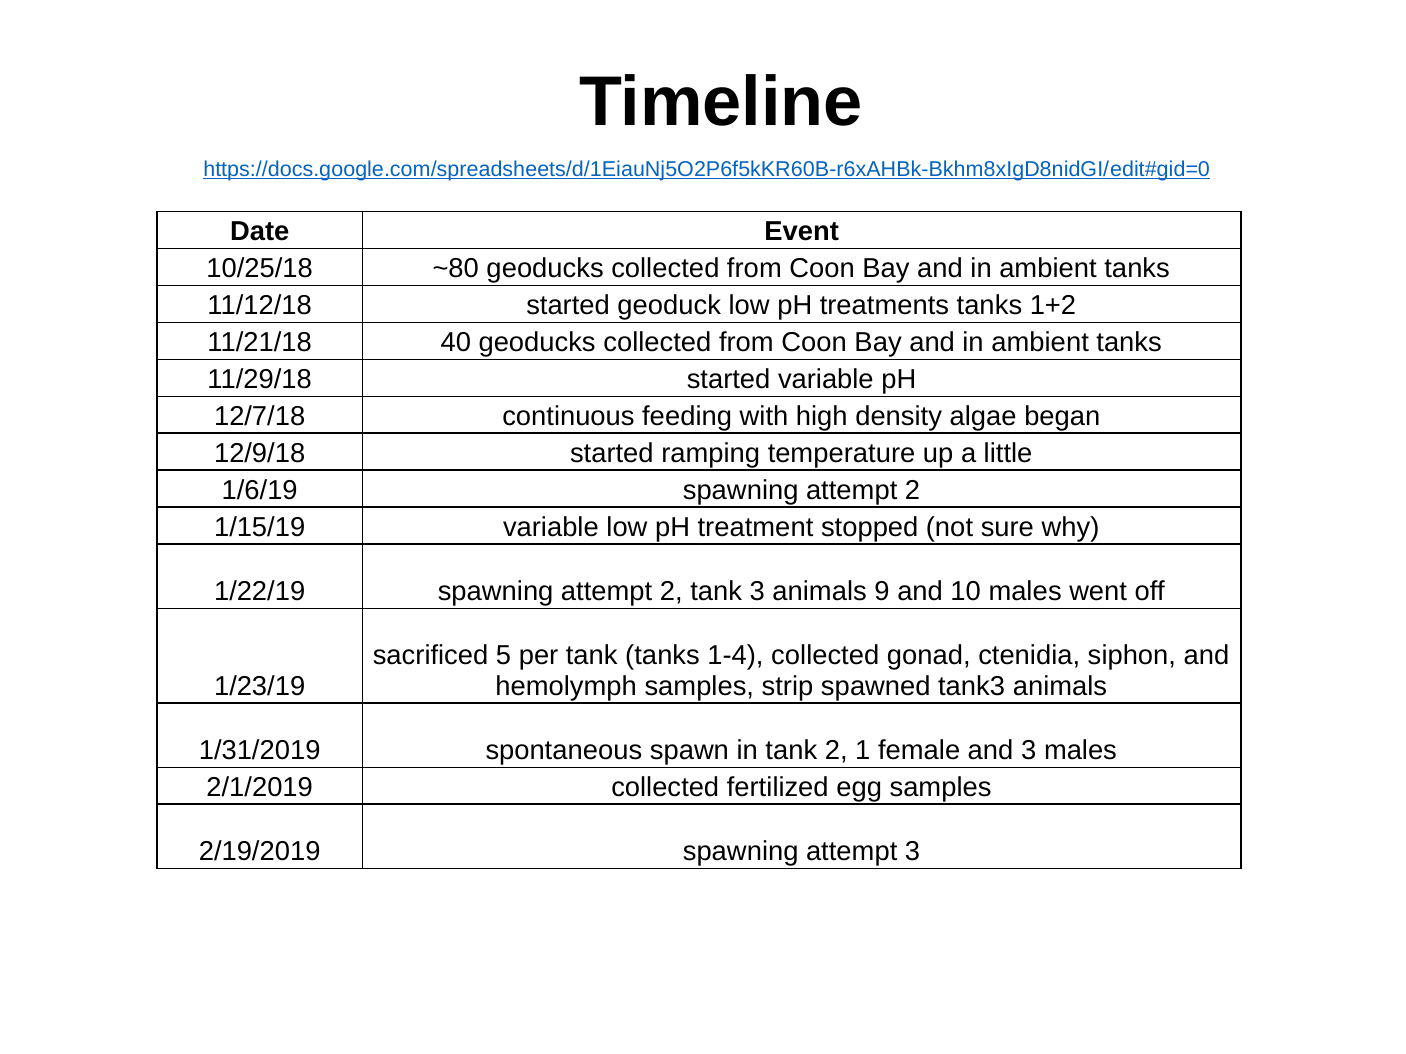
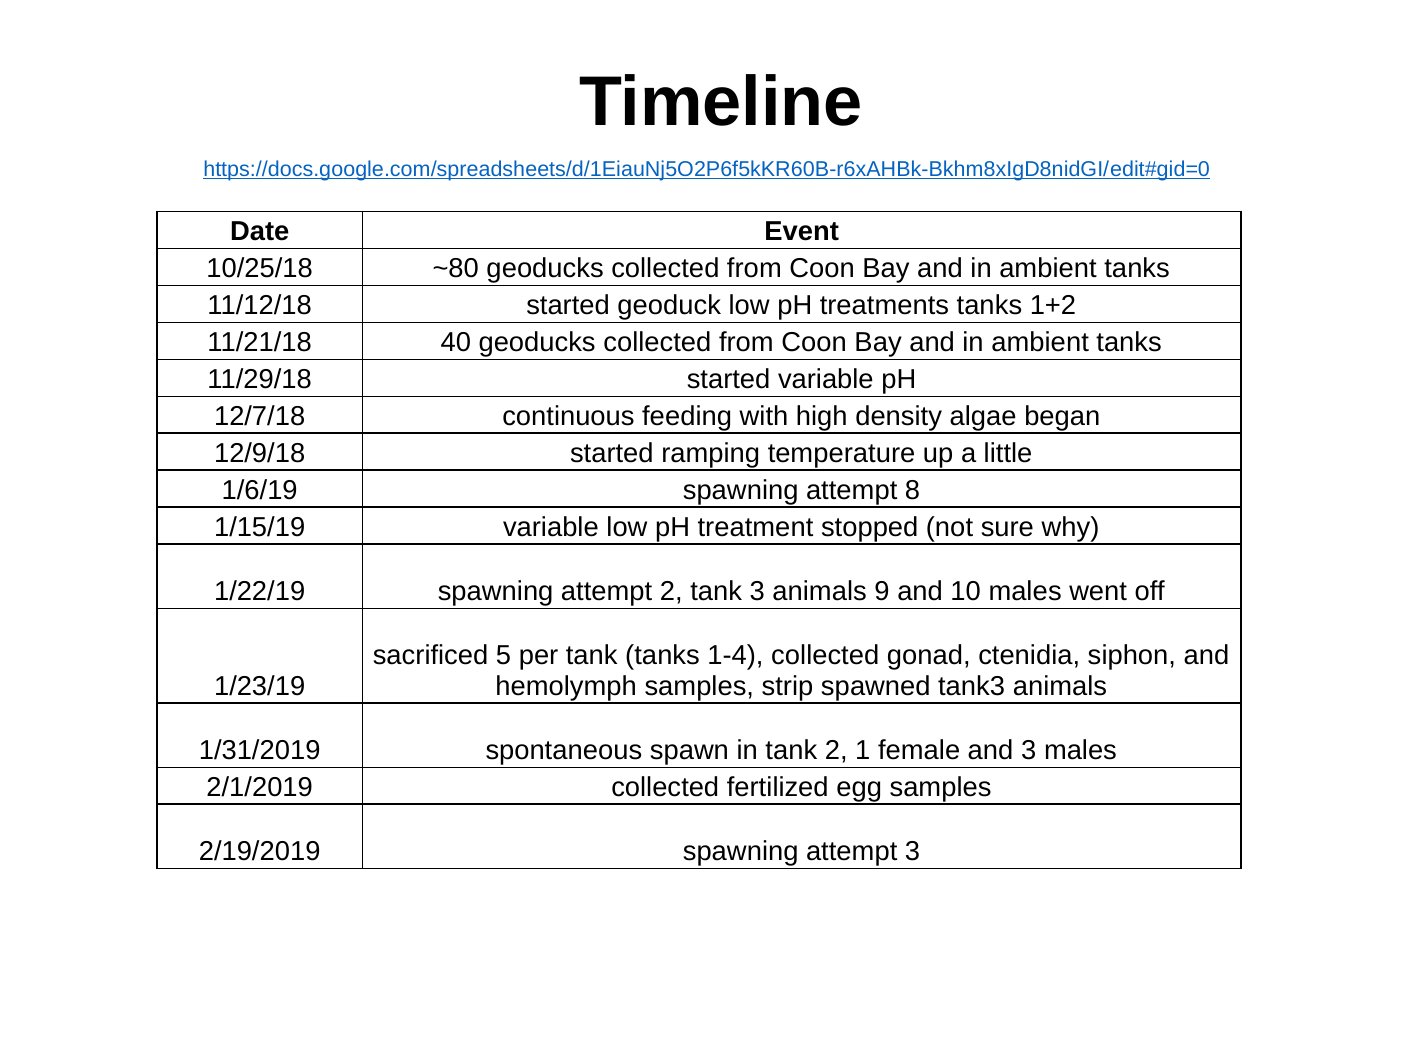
1/6/19 spawning attempt 2: 2 -> 8 (913, 491)
